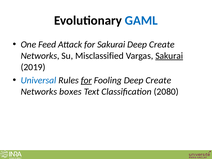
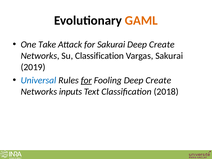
GAML colour: blue -> orange (141, 21)
Feed: Feed -> Take (47, 44)
Su Misclassified: Misclassified -> Classification (100, 56)
Sakurai underline: present -> none (169, 56)
boxes: boxes -> inputs (71, 92)
2080: 2080 -> 2018 (166, 92)
